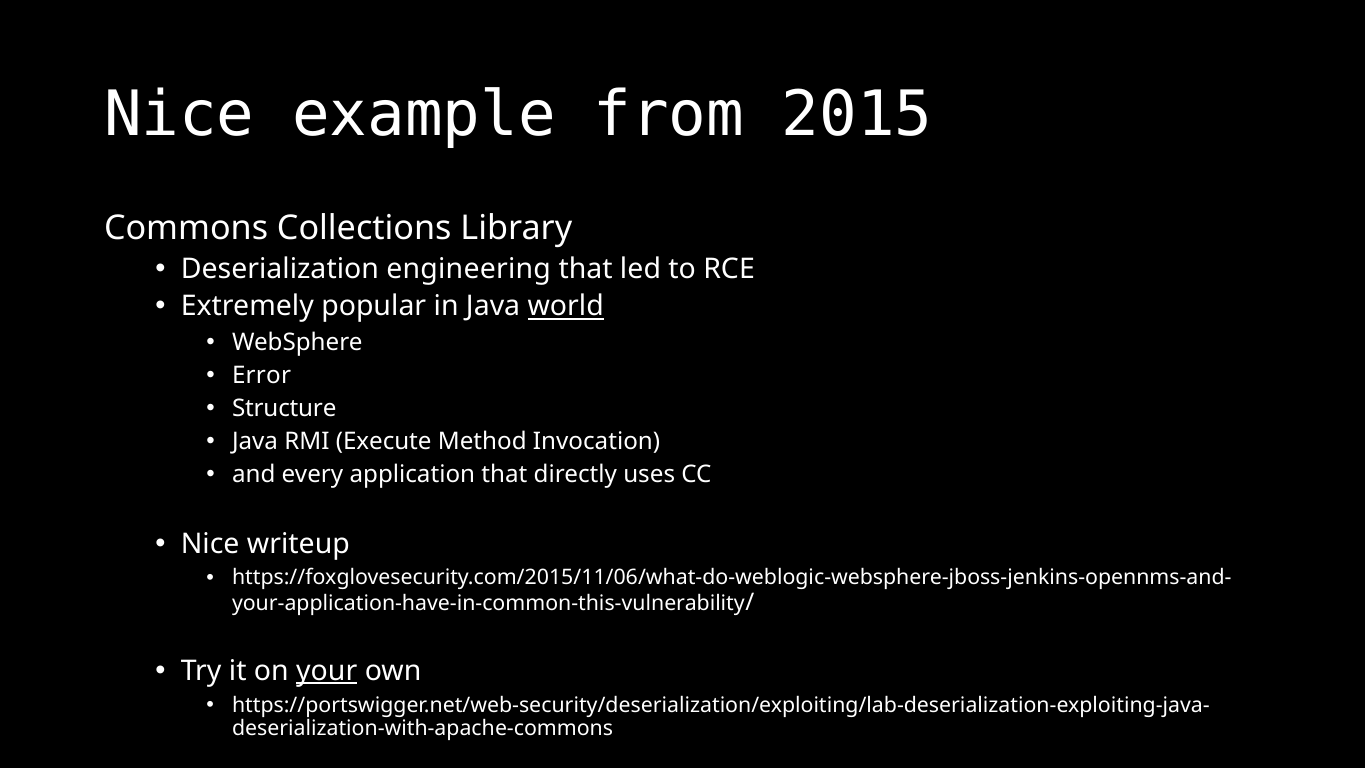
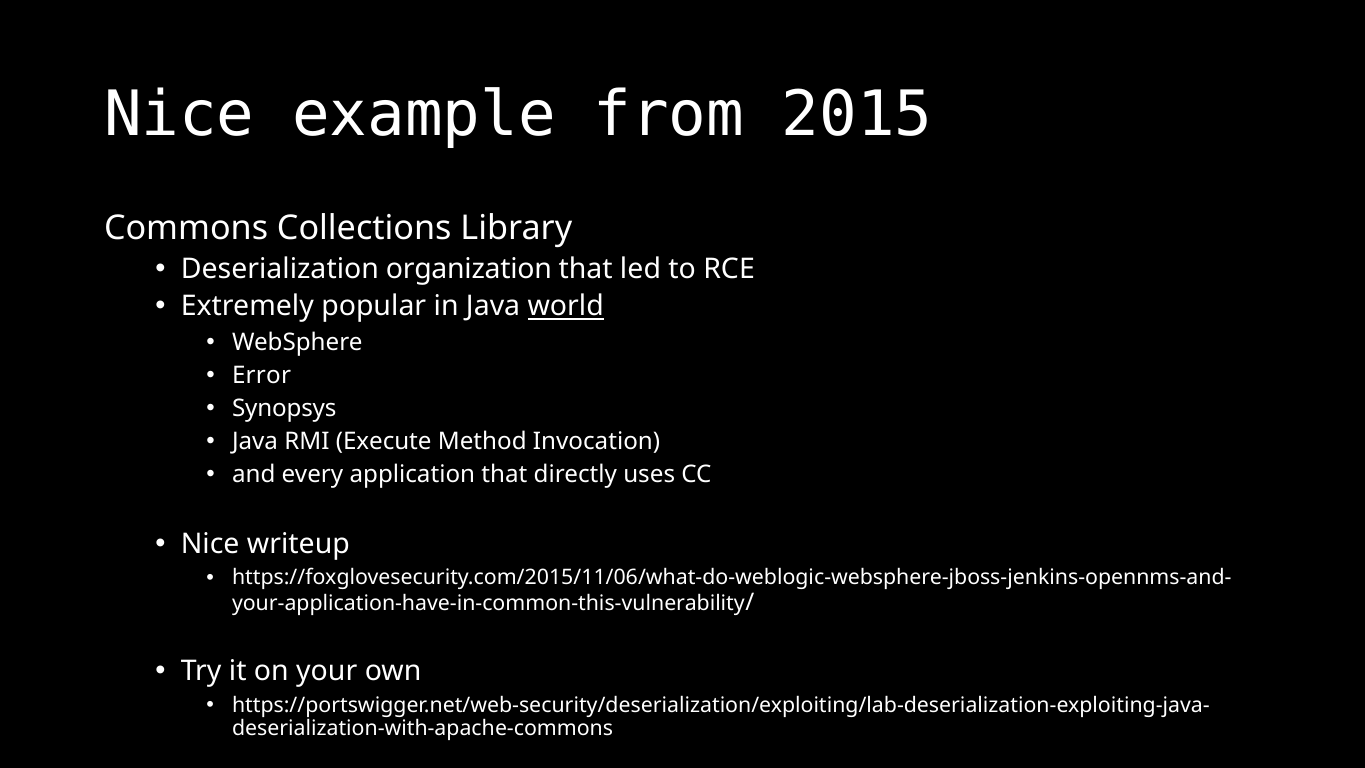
engineering: engineering -> organization (469, 269)
Structure: Structure -> Synopsys (284, 408)
your underline: present -> none (327, 671)
